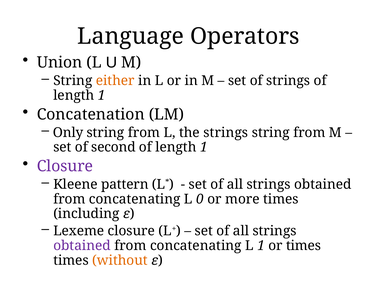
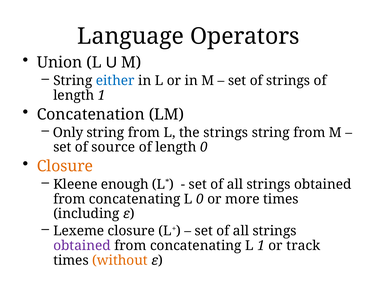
either colour: orange -> blue (115, 81)
second: second -> source (113, 148)
1: 1 -> 0 (204, 148)
Closure colour: purple -> orange (65, 167)
pattern: pattern -> enough (125, 185)
or times: times -> track (303, 246)
